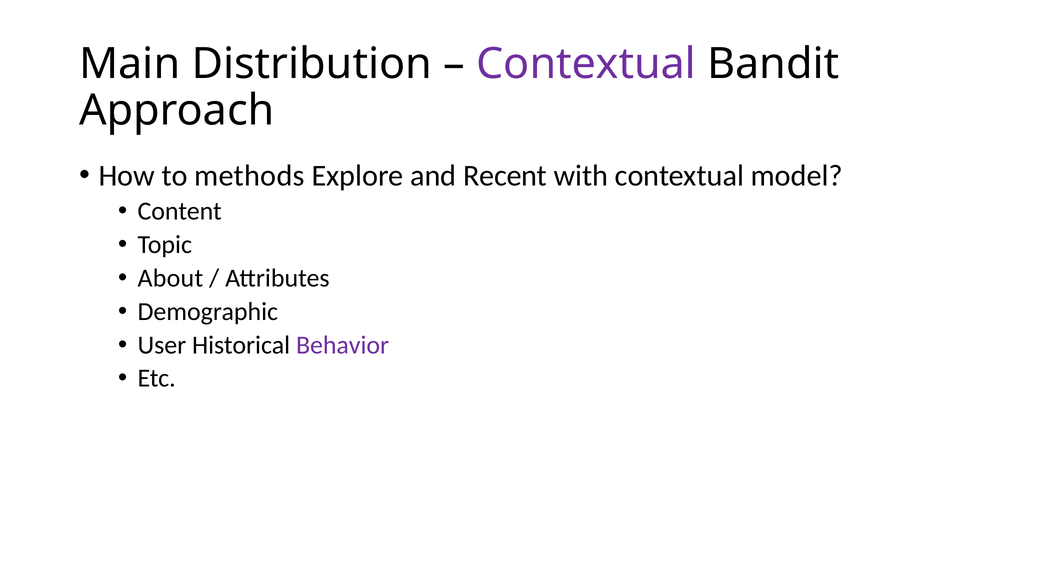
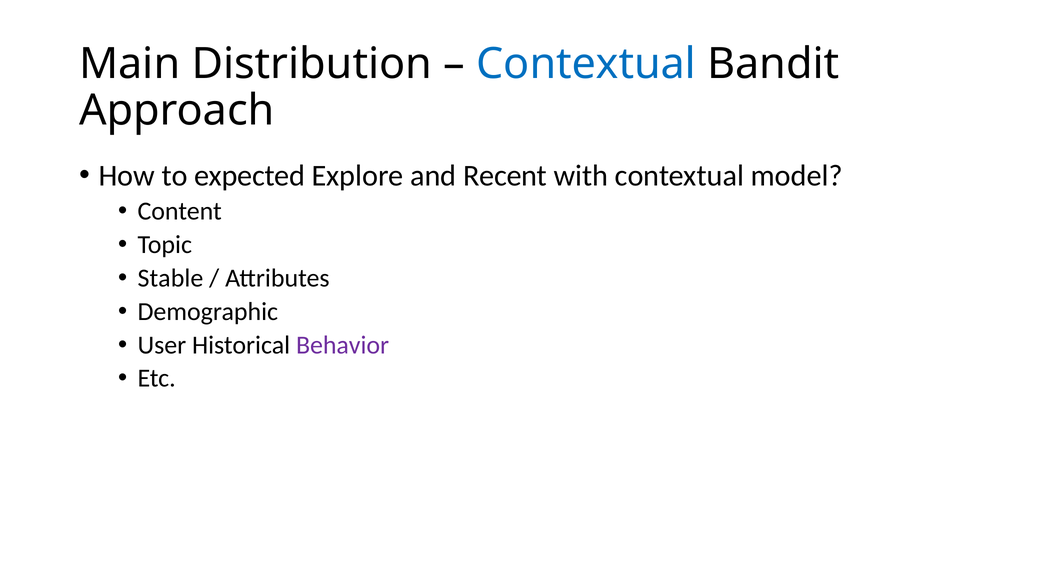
Contextual colour: purple -> blue (586, 64)
methods: methods -> expected (250, 175)
About: About -> Stable (170, 278)
